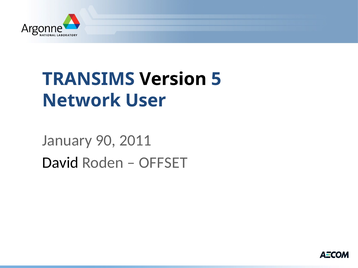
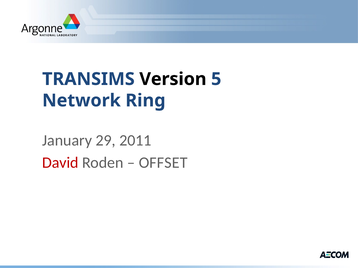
User: User -> Ring (145, 101)
90: 90 -> 29 (106, 141)
David colour: black -> red (60, 163)
